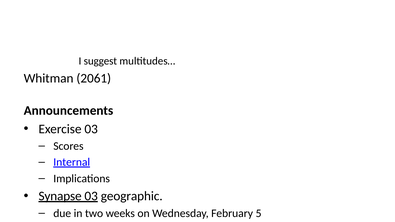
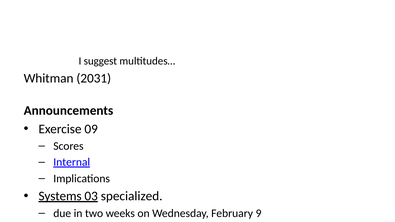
2061: 2061 -> 2031 (94, 78)
Exercise 03: 03 -> 09 (91, 129)
Synapse: Synapse -> Systems (60, 196)
geographic: geographic -> specialized (132, 196)
5: 5 -> 9 (259, 213)
